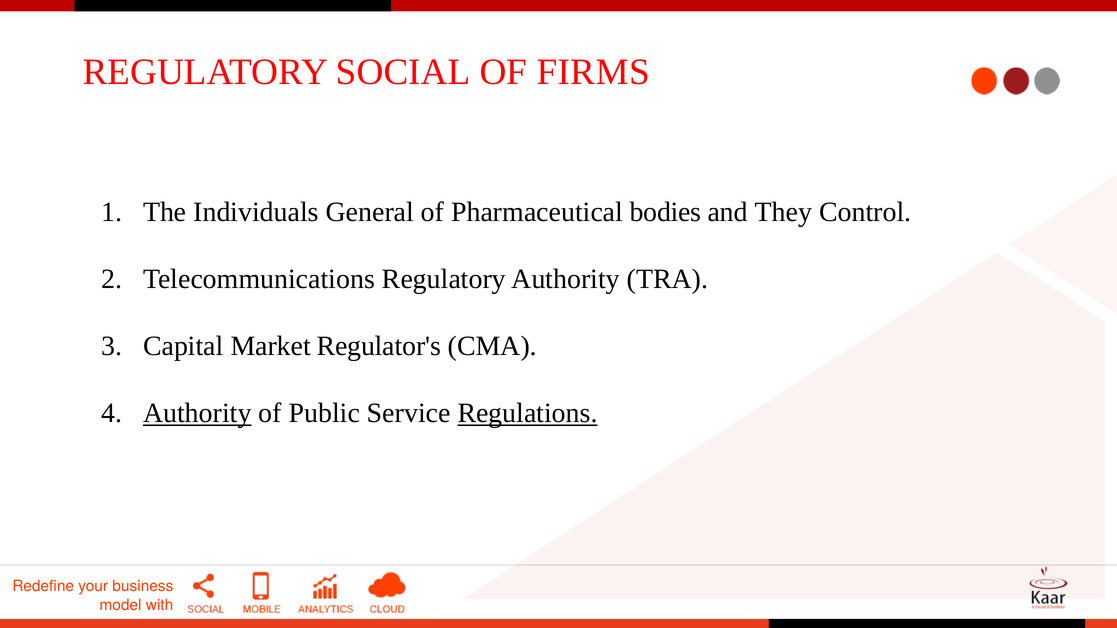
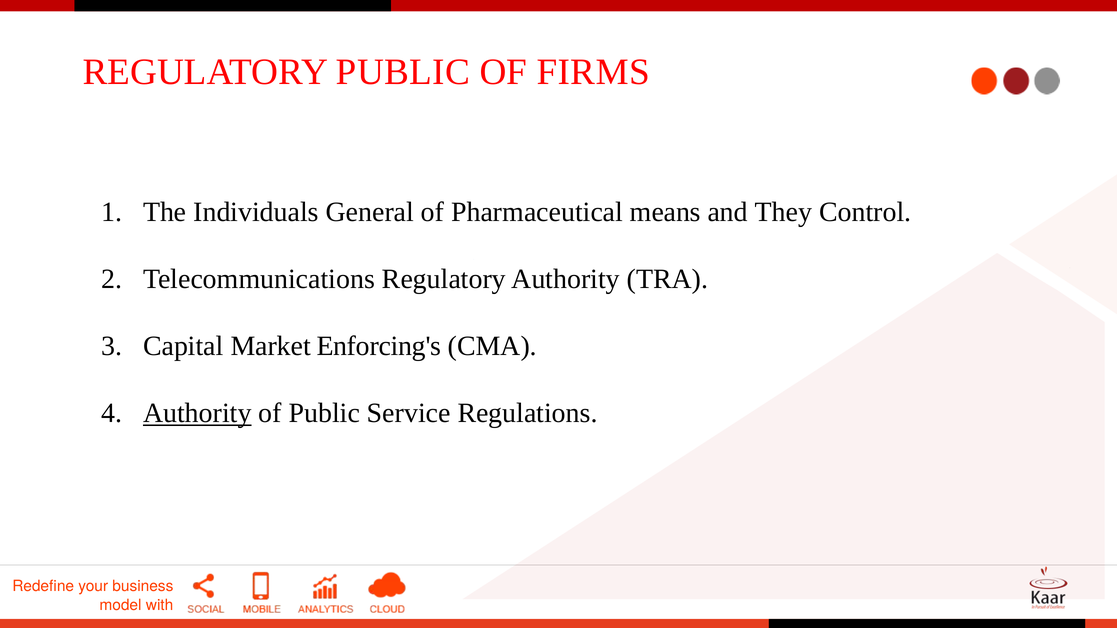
REGULATORY SOCIAL: SOCIAL -> PUBLIC (403, 72)
bodies: bodies -> means (665, 212)
Regulator's: Regulator's -> Enforcing's (379, 346)
Regulations underline: present -> none (528, 413)
